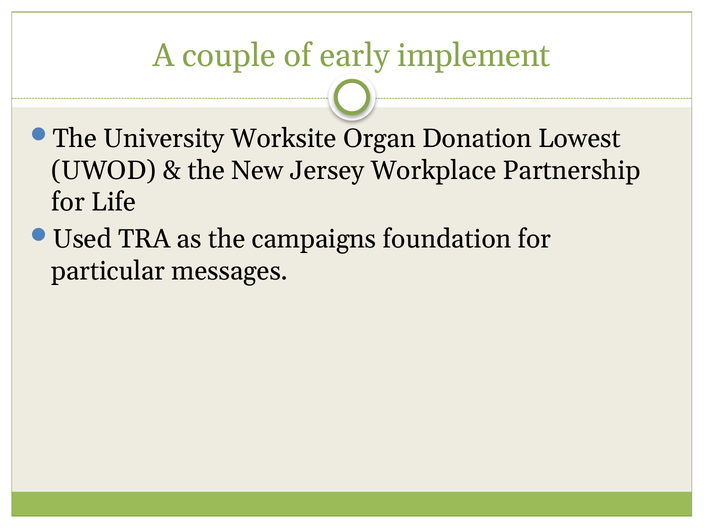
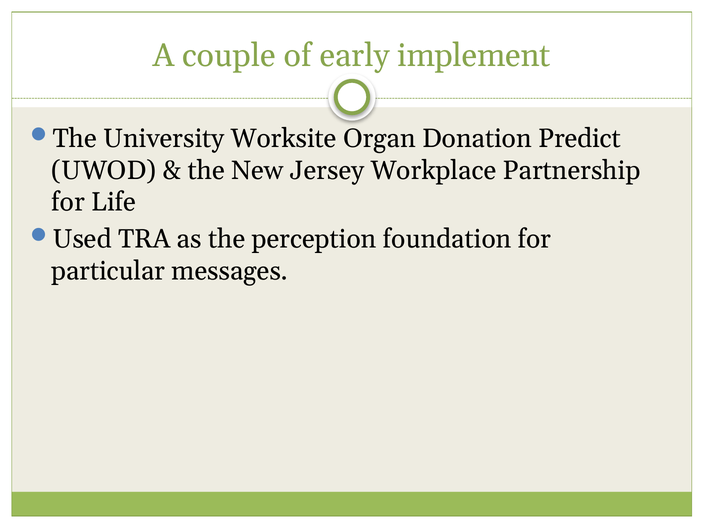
Lowest: Lowest -> Predict (580, 139)
campaigns: campaigns -> perception (314, 239)
